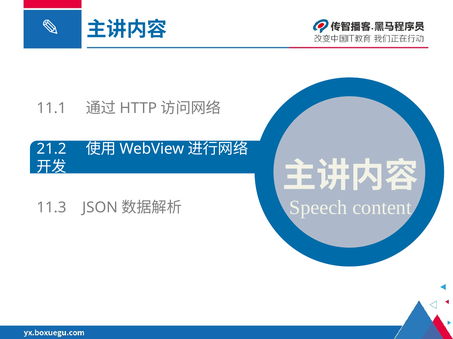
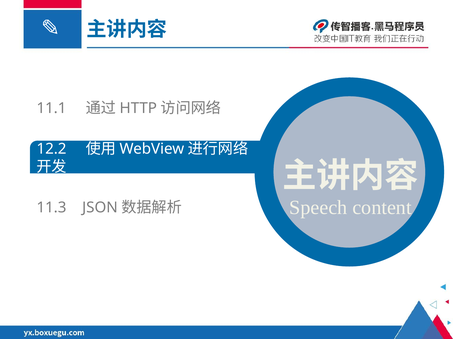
21.2: 21.2 -> 12.2 (52, 149)
